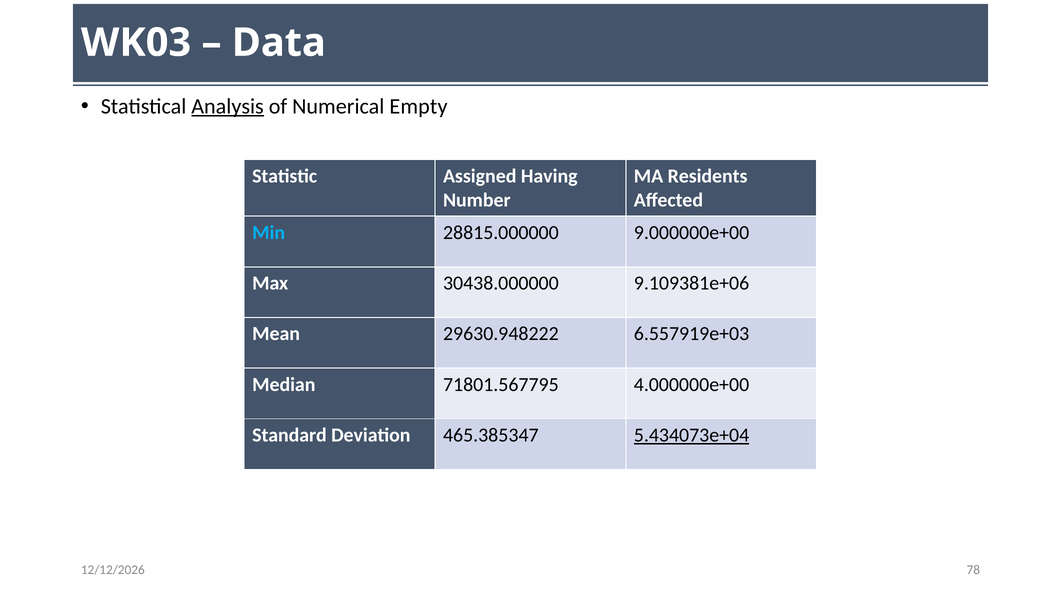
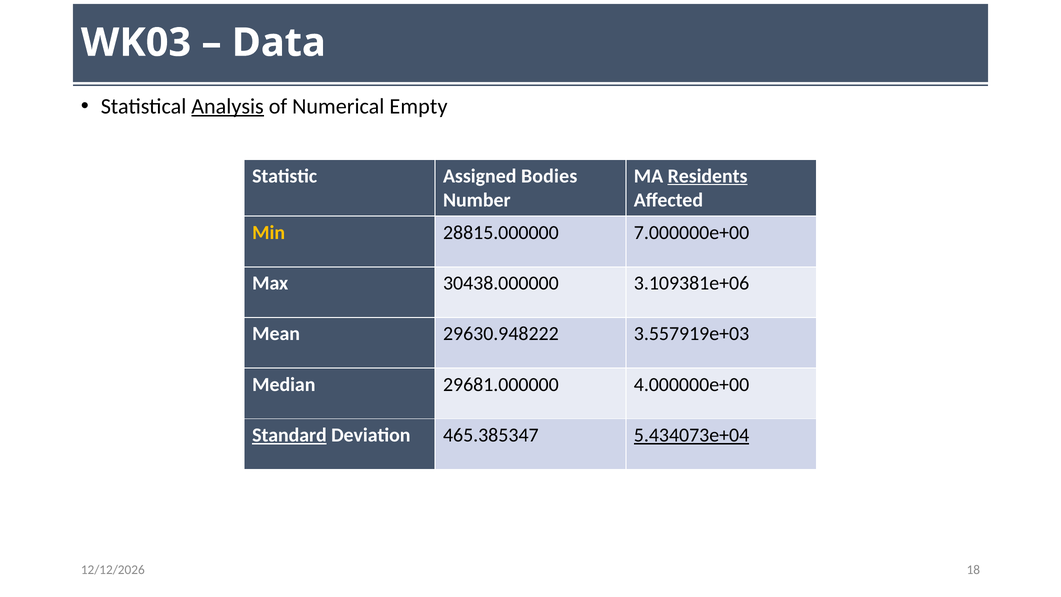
Having: Having -> Bodies (549, 176)
Residents underline: none -> present (708, 176)
Min colour: light blue -> yellow (269, 233)
9.000000e+00: 9.000000e+00 -> 7.000000e+00 (692, 233)
9.109381e+06: 9.109381e+06 -> 3.109381e+06 (692, 283)
6.557919e+03: 6.557919e+03 -> 3.557919e+03 (692, 334)
71801.567795: 71801.567795 -> 29681.000000 (501, 384)
Standard underline: none -> present (289, 435)
78: 78 -> 18 (973, 570)
